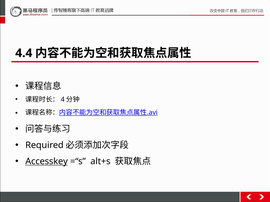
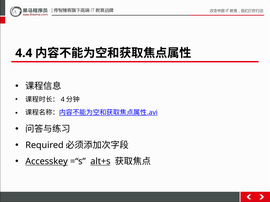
alt+s underline: none -> present (100, 162)
